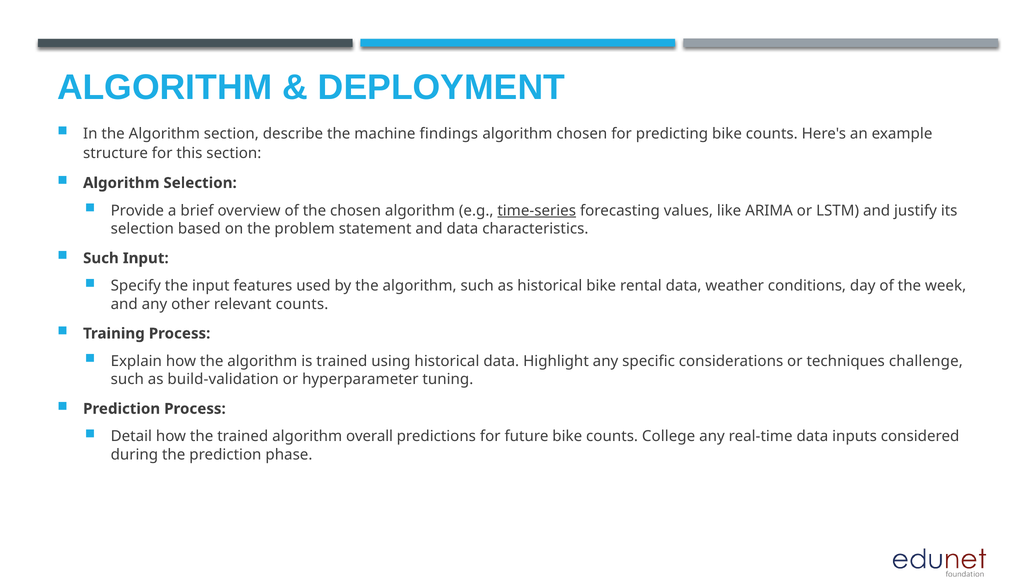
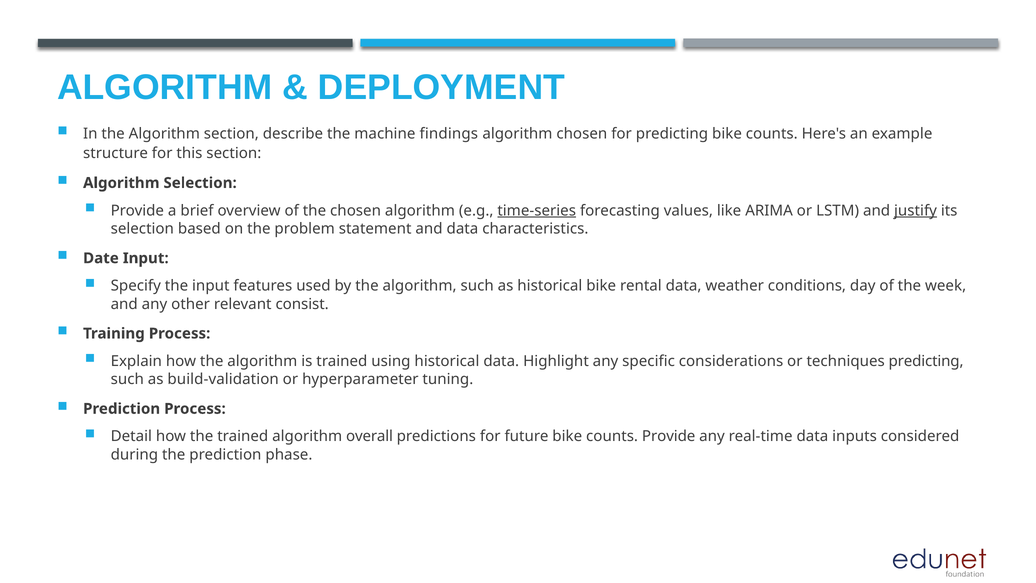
justify underline: none -> present (916, 211)
Such: Such -> Date (101, 258)
relevant counts: counts -> consist (302, 304)
techniques challenge: challenge -> predicting (926, 361)
counts College: College -> Provide (669, 436)
